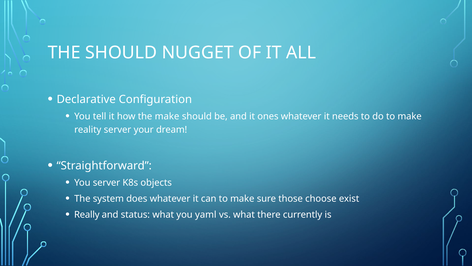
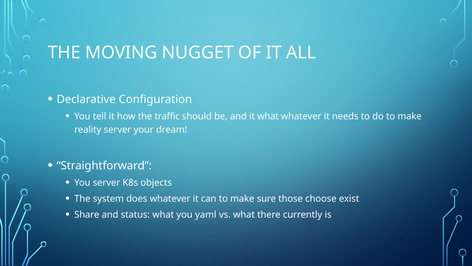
THE SHOULD: SHOULD -> MOVING (121, 52)
the make: make -> traffic (167, 116)
it ones: ones -> what (268, 116)
Really: Really -> Share (87, 214)
